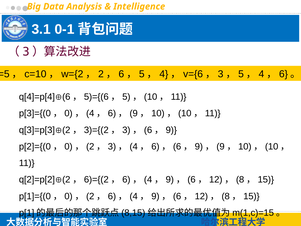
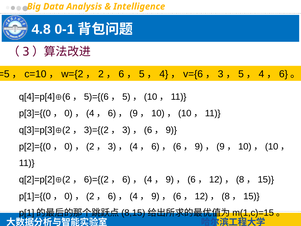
3.1: 3.1 -> 4.8 (41, 29)
